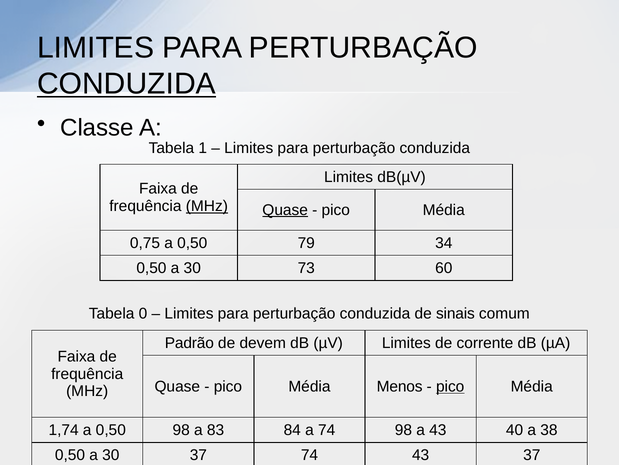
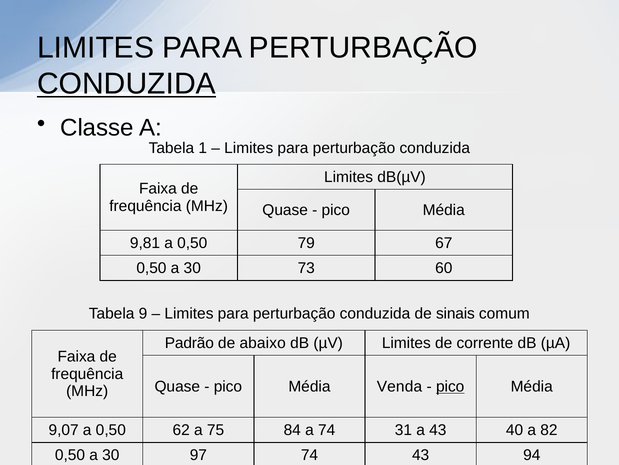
MHz underline: present -> none (207, 206)
Quase underline: present -> none (285, 210)
0,75: 0,75 -> 9,81 (145, 243)
34: 34 -> 67 (444, 243)
0: 0 -> 9 (143, 313)
devem: devem -> abaixo (263, 342)
Menos: Menos -> Venda (399, 386)
1,74: 1,74 -> 9,07 (64, 429)
0,50 98: 98 -> 62 (181, 429)
83: 83 -> 75 (215, 429)
74 98: 98 -> 31 (403, 429)
38: 38 -> 82 (549, 429)
30 37: 37 -> 97 (198, 455)
43 37: 37 -> 94 (532, 455)
